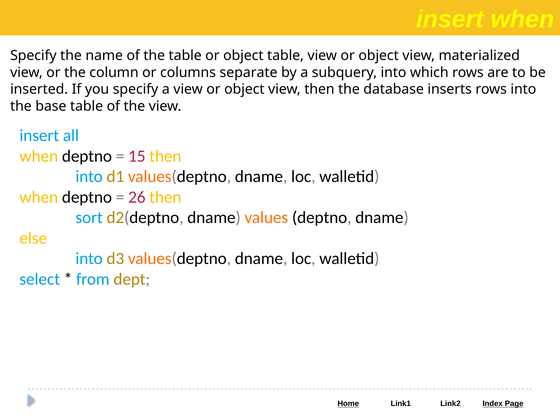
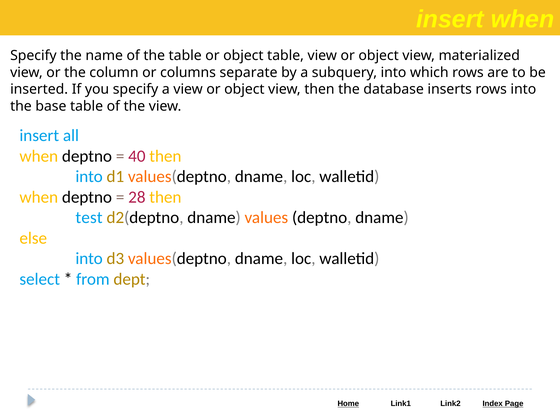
15: 15 -> 40 (137, 156)
26: 26 -> 28 (137, 197)
sort: sort -> test (89, 218)
